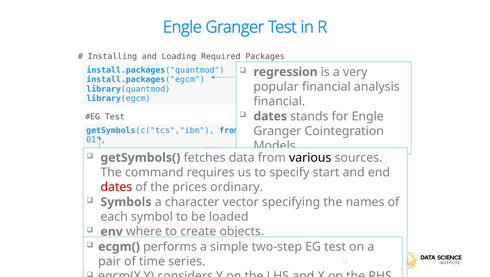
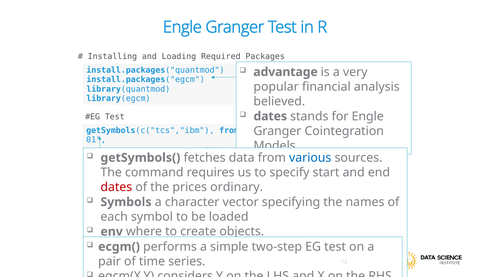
regression: regression -> advantage (286, 72)
financial: financial -> believed (279, 101)
various colour: black -> blue (310, 158)
